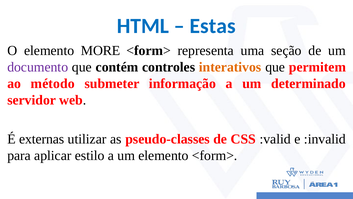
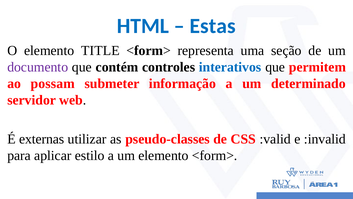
MORE: MORE -> TITLE (100, 51)
interativos colour: orange -> blue (230, 67)
método: método -> possam (53, 83)
